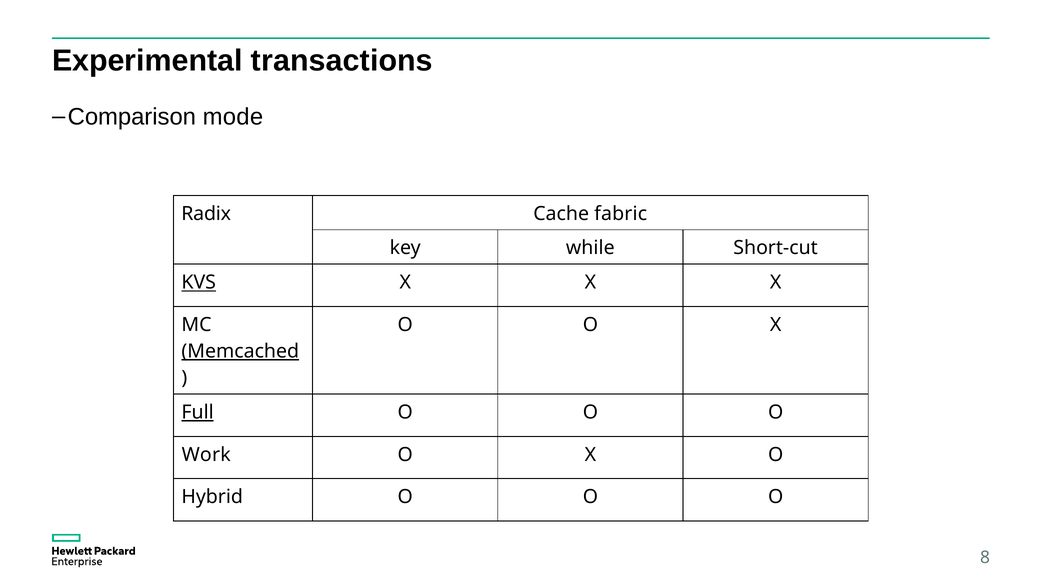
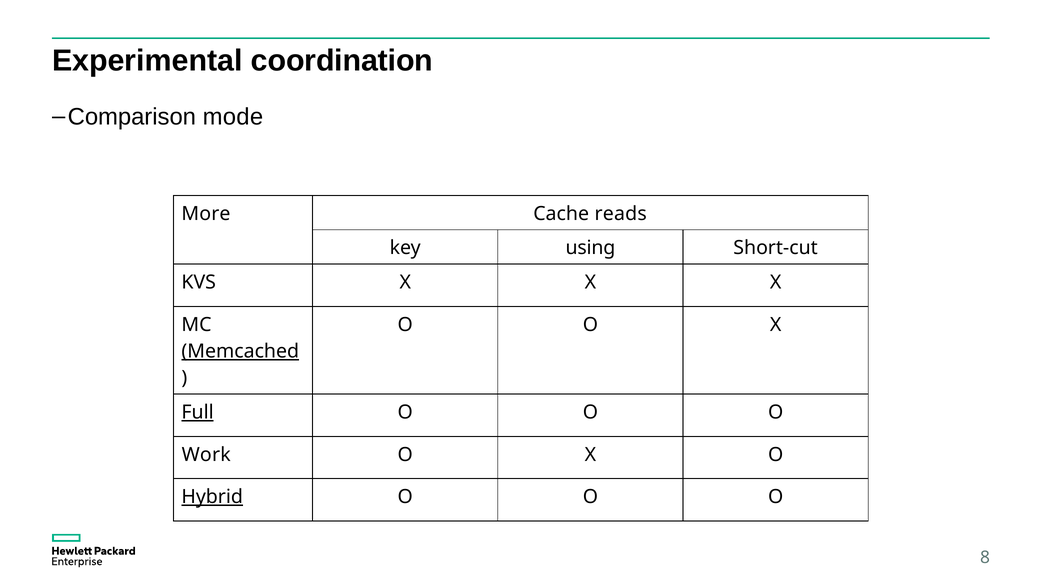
transactions: transactions -> coordination (342, 61)
Radix: Radix -> More (206, 214)
fabric: fabric -> reads (621, 214)
while: while -> using (590, 248)
KVS underline: present -> none (199, 283)
Hybrid underline: none -> present (212, 497)
